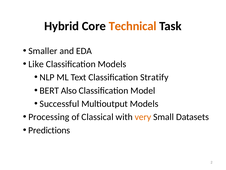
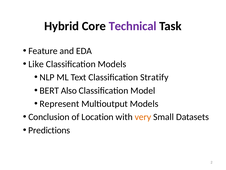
Technical colour: orange -> purple (133, 26)
Smaller: Smaller -> Feature (43, 51)
Successful: Successful -> Represent (59, 103)
Processing: Processing -> Conclusion (49, 117)
Classical: Classical -> Location (98, 117)
